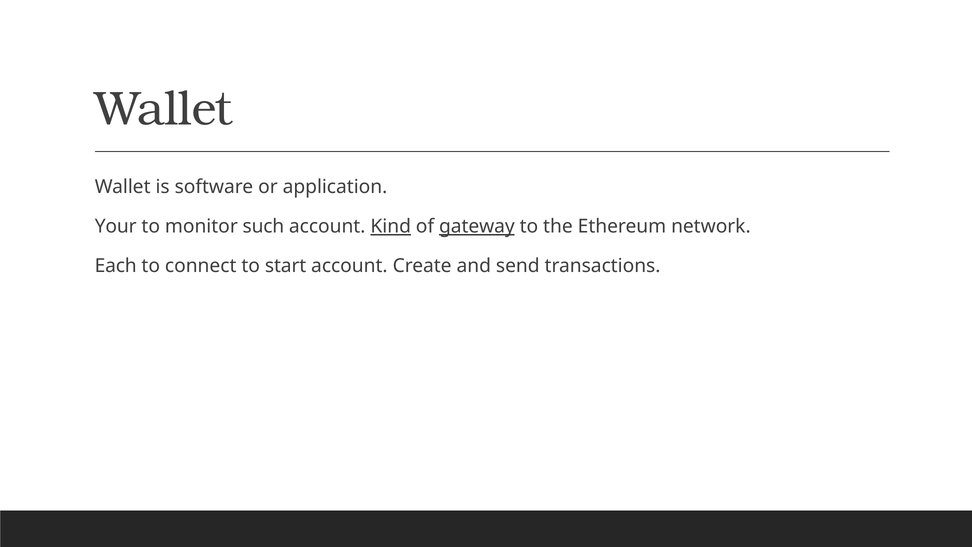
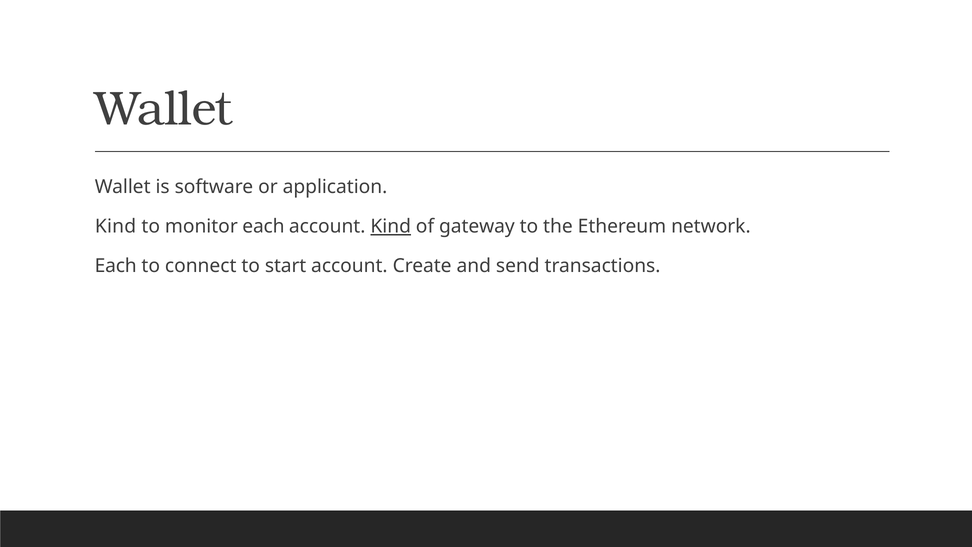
Your: Your -> Kind (116, 226)
monitor such: such -> each (263, 226)
gateway underline: present -> none (477, 226)
